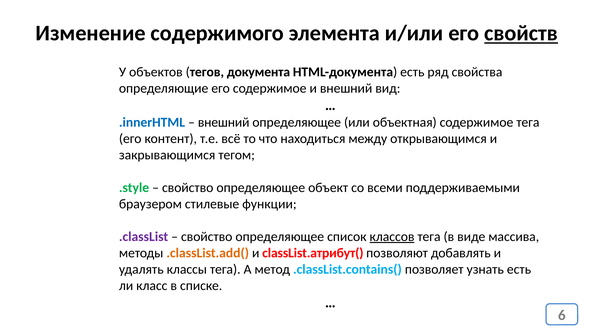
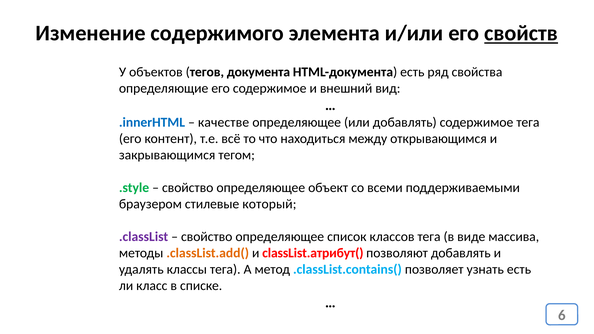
внешний: внешний -> качестве (224, 122)
или объектная: объектная -> добавлять (405, 122)
функции: функции -> который (269, 204)
классов underline: present -> none (392, 237)
